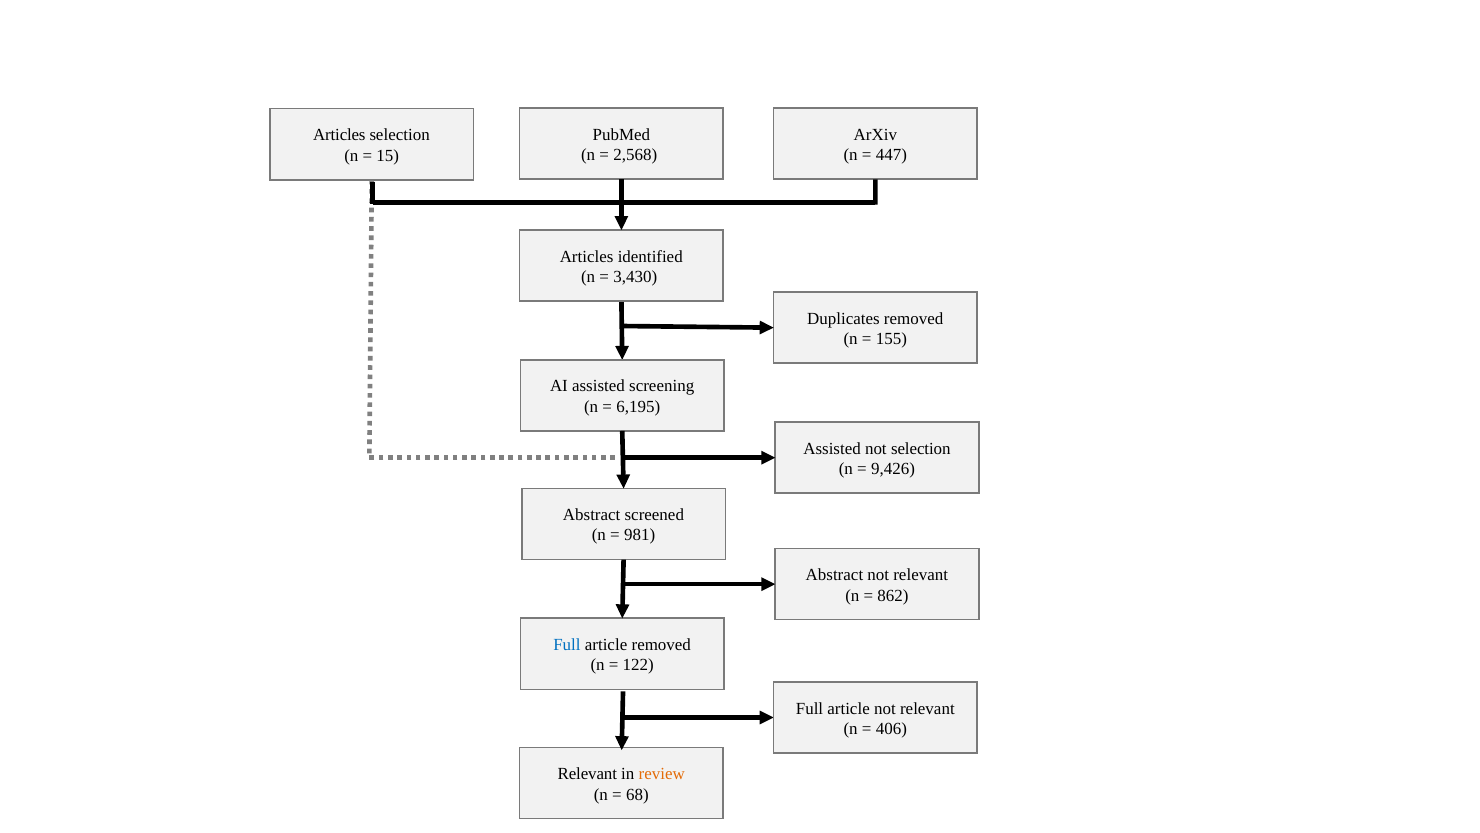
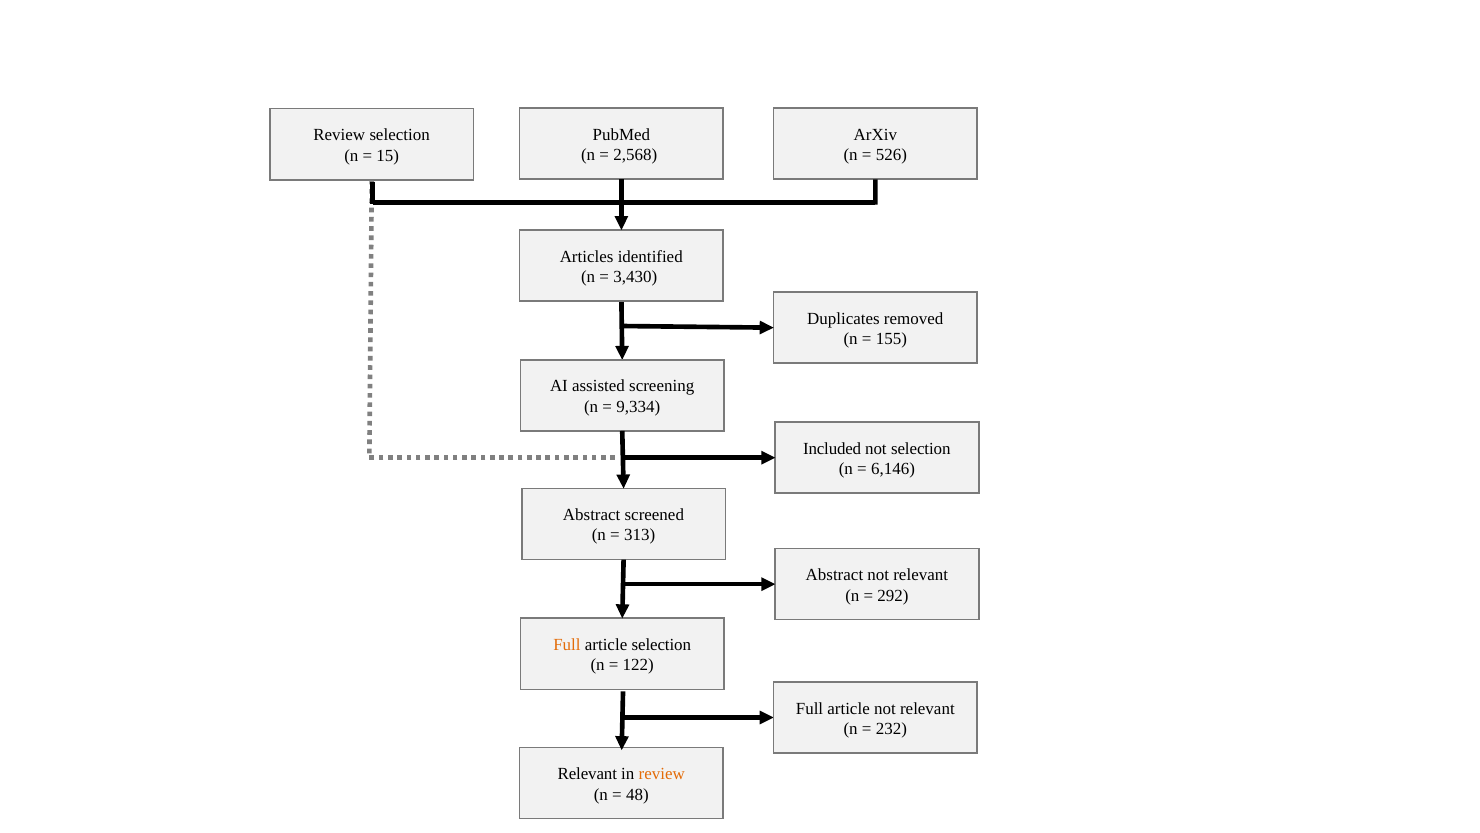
Articles: Articles -> Review (339, 135)
447: 447 -> 526 (891, 155)
6,195: 6,195 -> 9,334 (638, 406)
Assisted: Assisted -> Included (832, 448)
9,426: 9,426 -> 6,146 (893, 469)
981: 981 -> 313 (640, 535)
862: 862 -> 292 (893, 595)
Full colour: blue -> orange (567, 644)
article removed: removed -> selection (661, 644)
406: 406 -> 232 (891, 728)
68: 68 -> 48 (637, 794)
